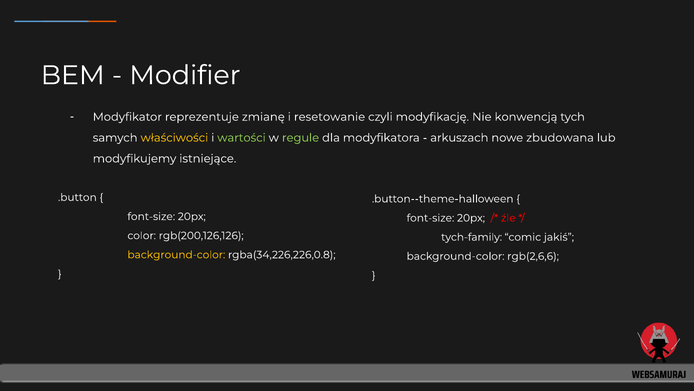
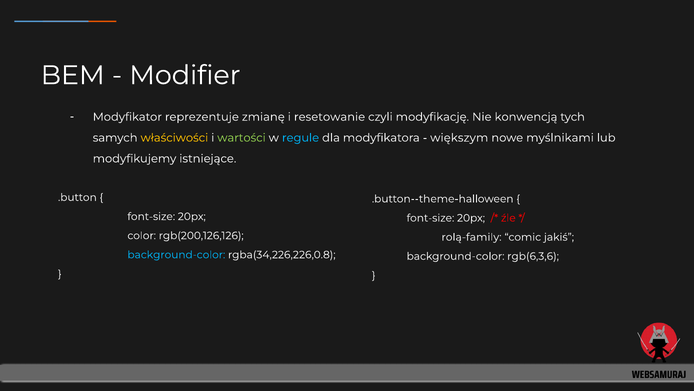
regule colour: light green -> light blue (301, 138)
arkuszach: arkuszach -> większym (459, 138)
zbudowana: zbudowana -> myślnikami (560, 138)
tych-family: tych-family -> rolą-family (471, 237)
background-color colour: yellow -> light blue (176, 254)
rgb(2,6,6: rgb(2,6,6 -> rgb(6,3,6 (533, 256)
